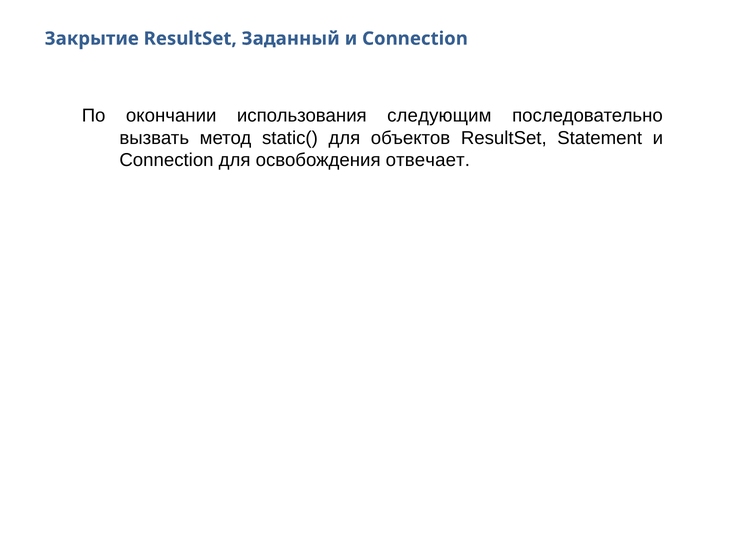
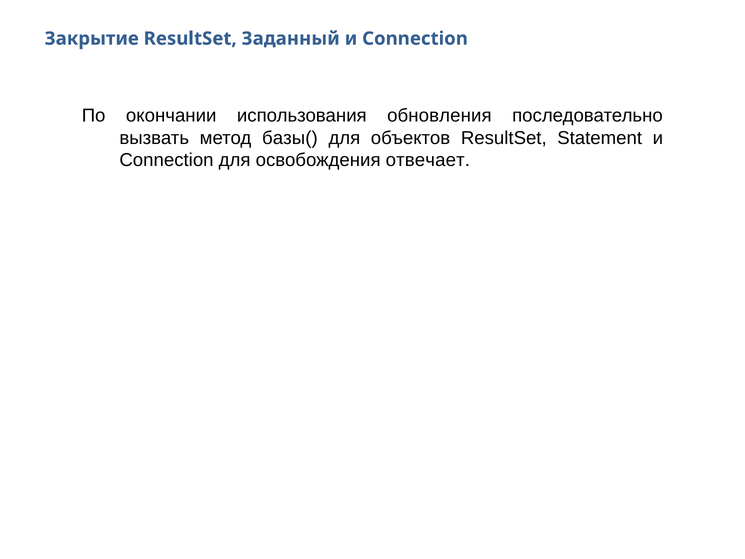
следующим: следующим -> обновления (439, 115)
static(: static( -> базы( (290, 138)
